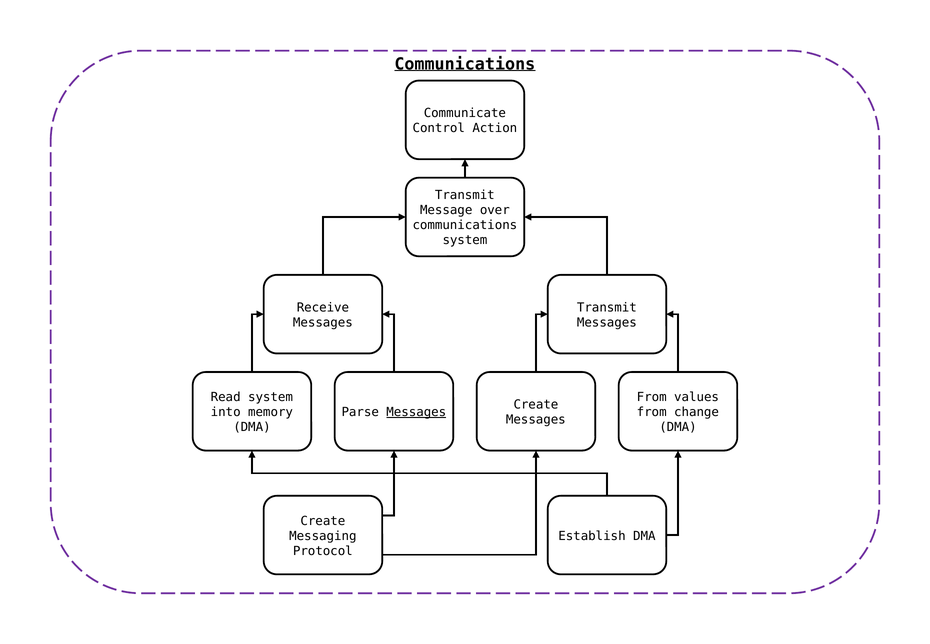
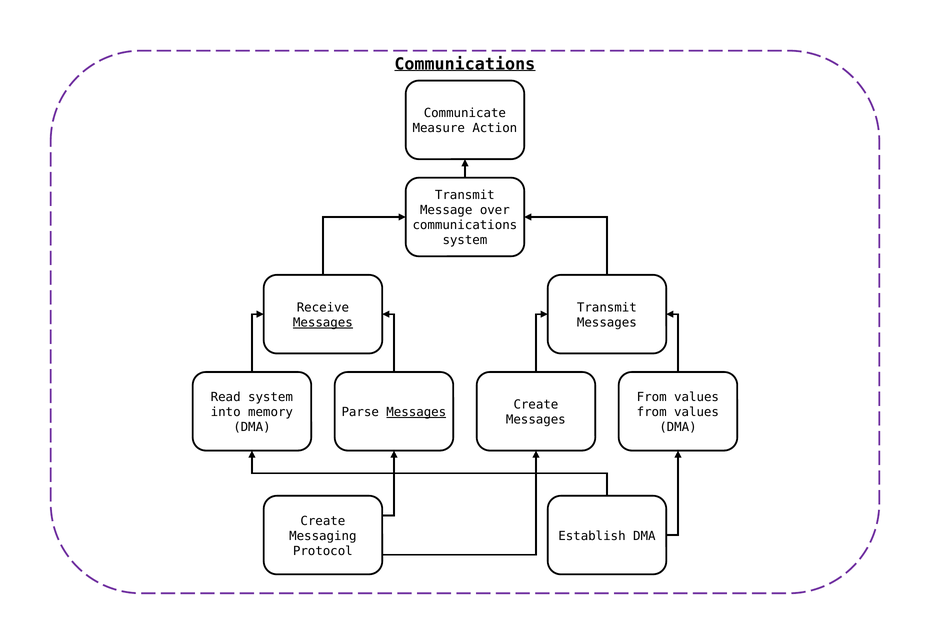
Control: Control -> Measure (439, 128)
Messages underline: none -> present (323, 322)
change: change -> values (697, 412)
